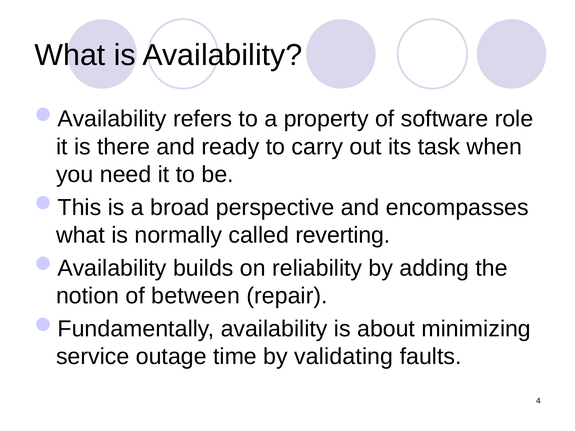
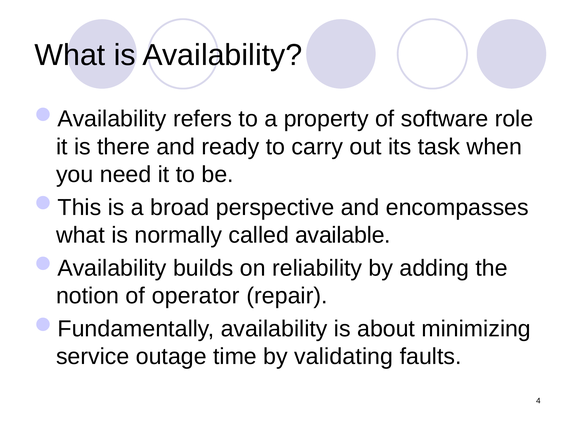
reverting: reverting -> available (343, 235)
between: between -> operator (196, 296)
